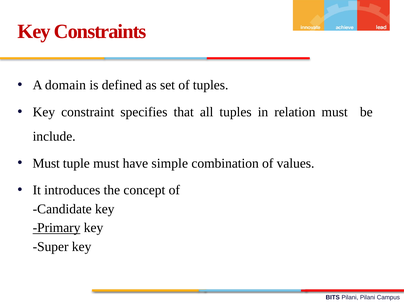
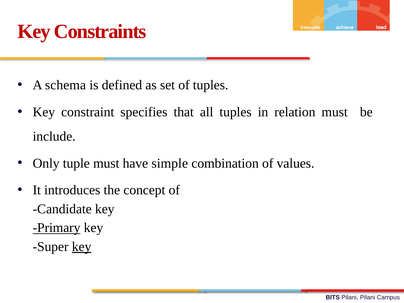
domain: domain -> schema (65, 85)
Must: Must -> Only (46, 163)
key underline: none -> present (82, 247)
